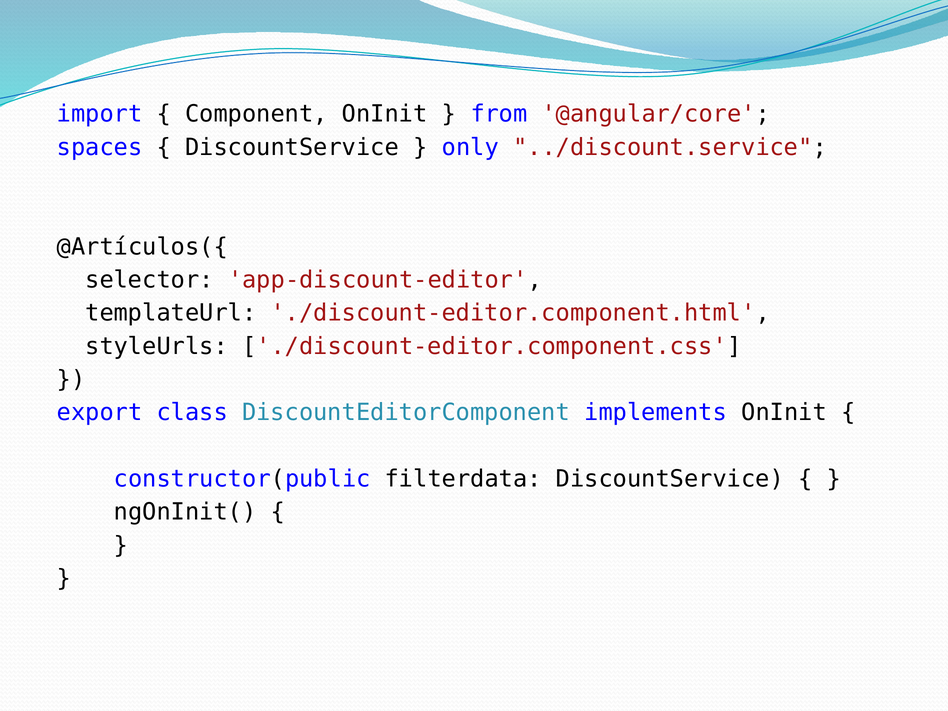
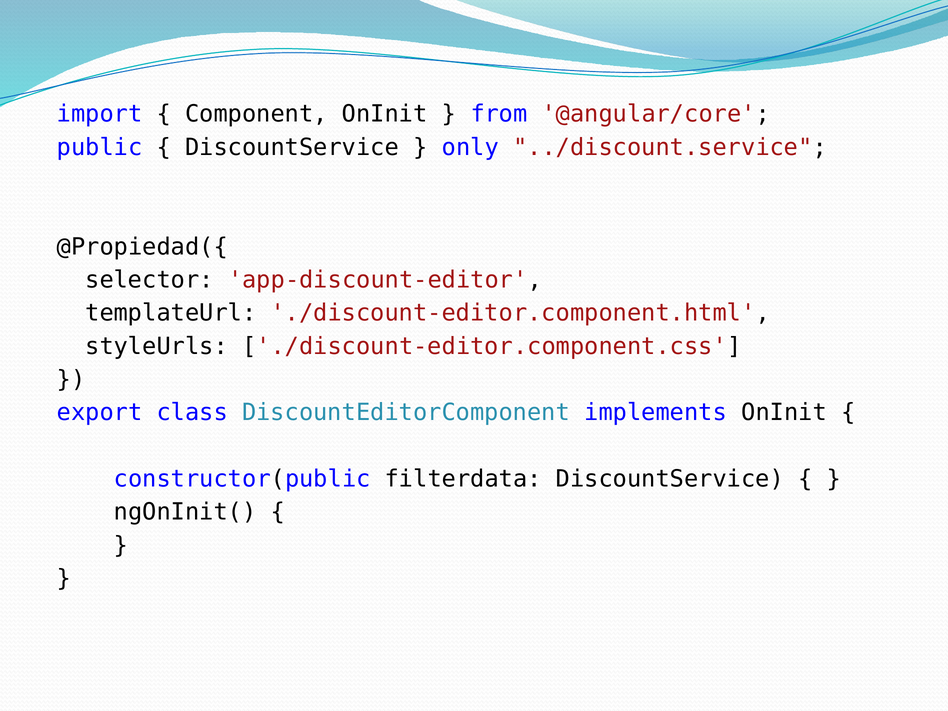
spaces: spaces -> public (100, 147)
@Artículos({: @Artículos({ -> @Propiedad({ (142, 247)
